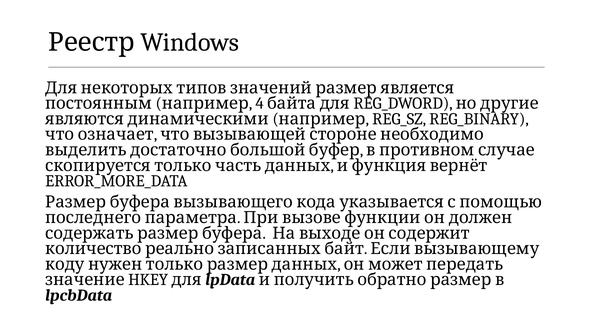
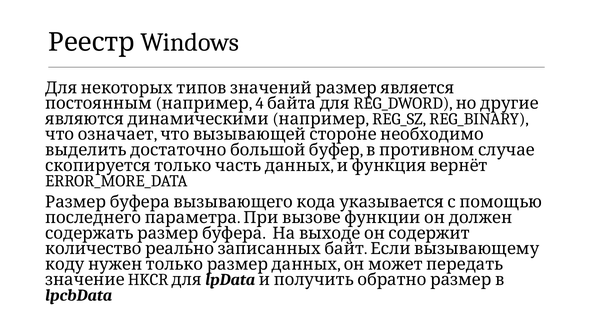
HKEY: HKEY -> HKCR (148, 280)
